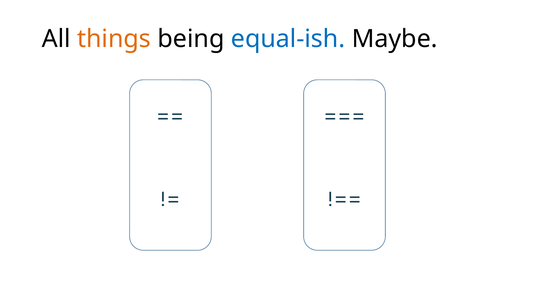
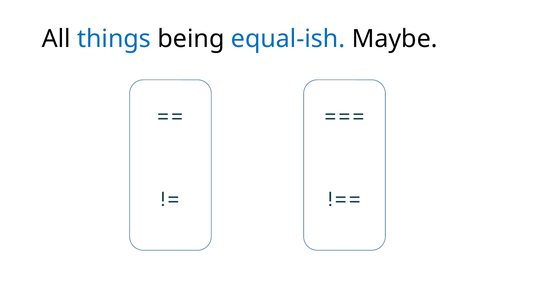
things colour: orange -> blue (114, 39)
